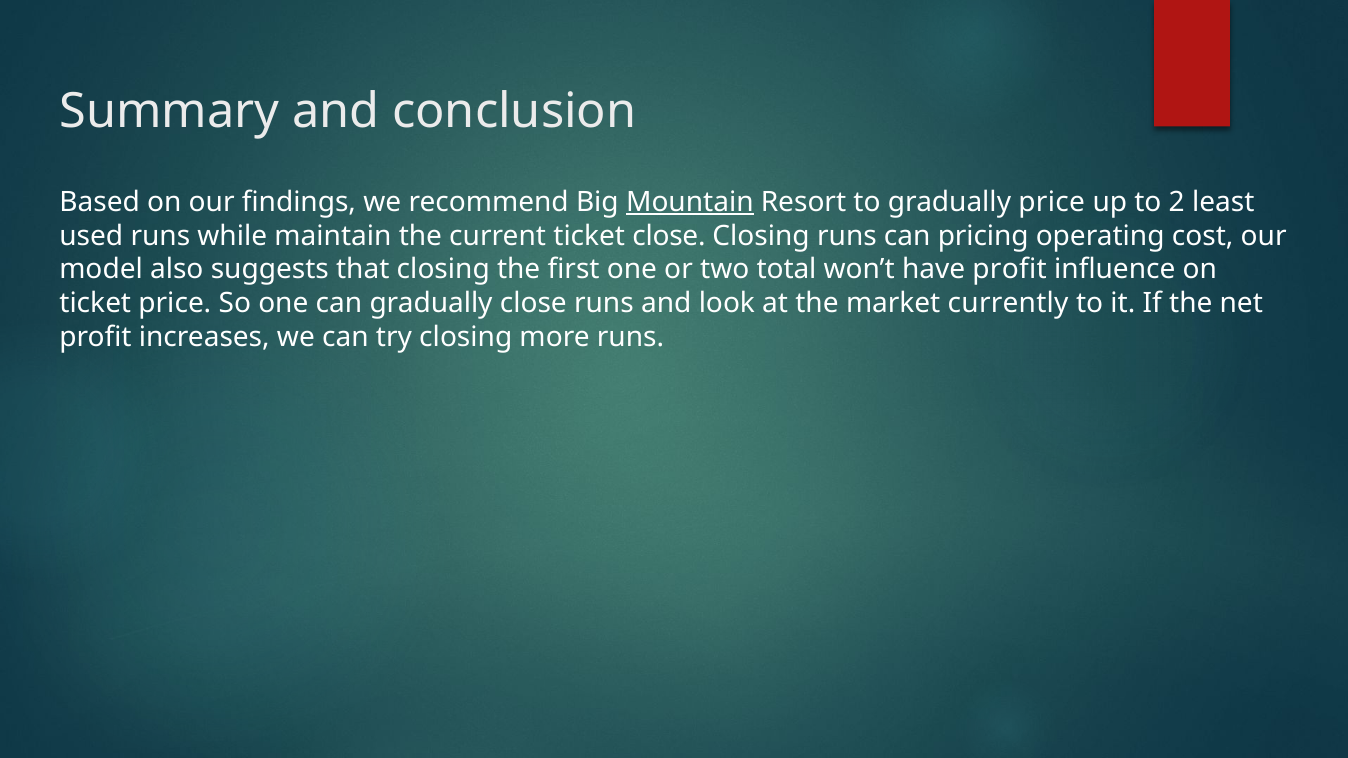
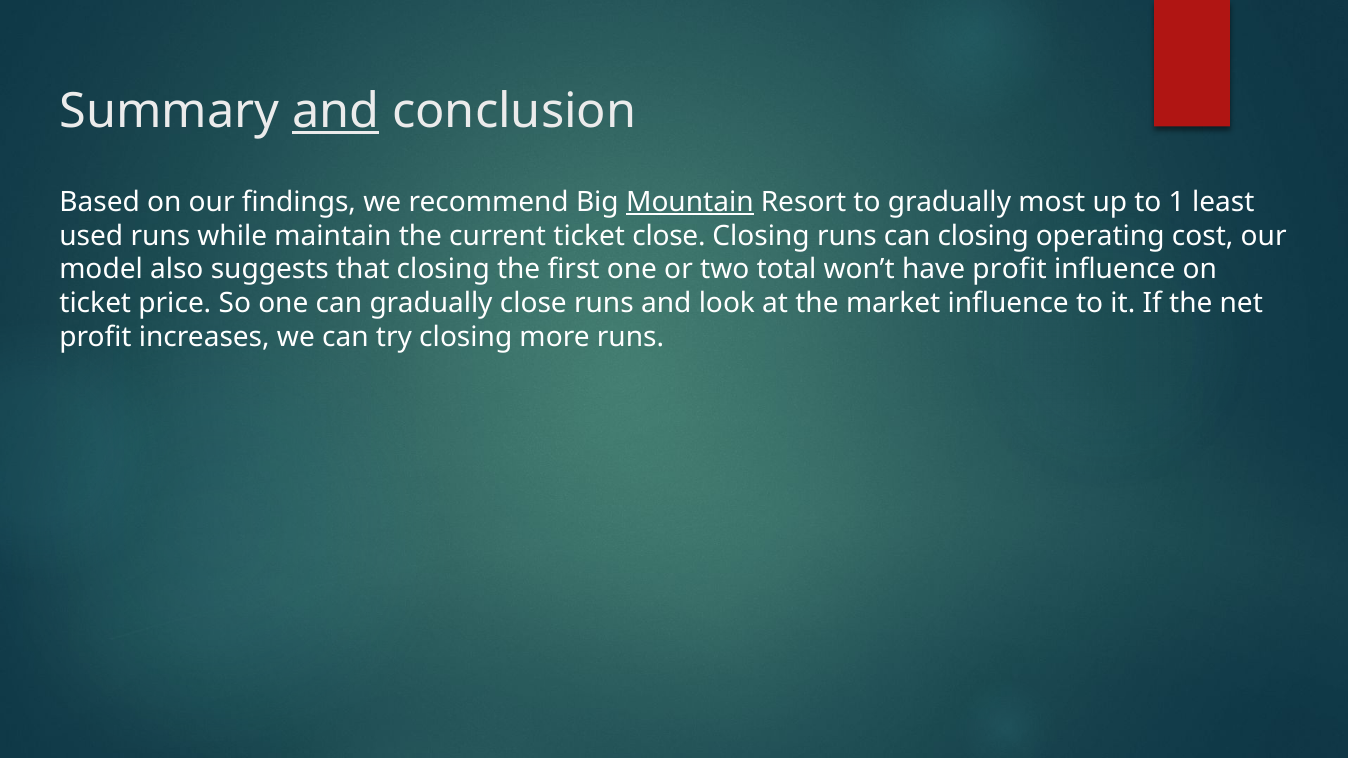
and underline: none -> present (336, 112)
gradually price: price -> most (1052, 202)
2: 2 -> 1 (1177, 202)
can pricing: pricing -> closing (983, 236)
market currently: currently -> influence (1008, 303)
